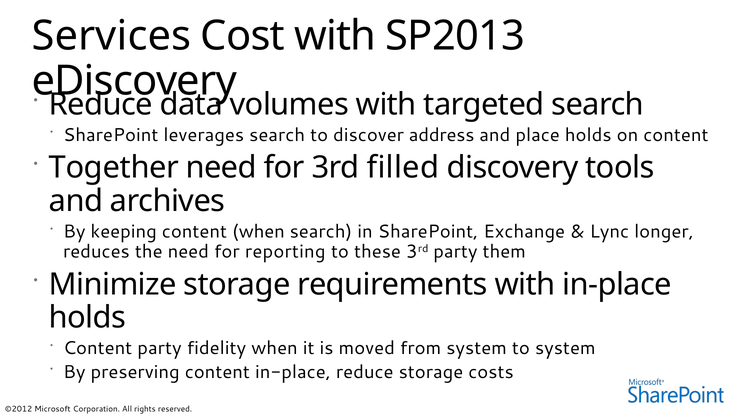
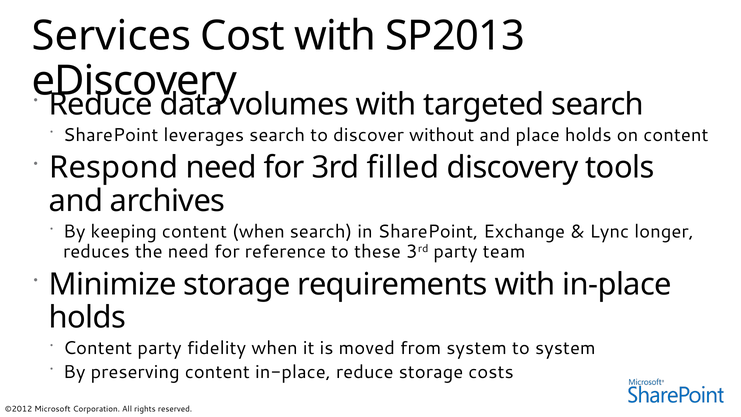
address: address -> without (442, 135)
Together: Together -> Respond (114, 168)
reporting: reporting -> reference (285, 252)
them: them -> team (504, 252)
